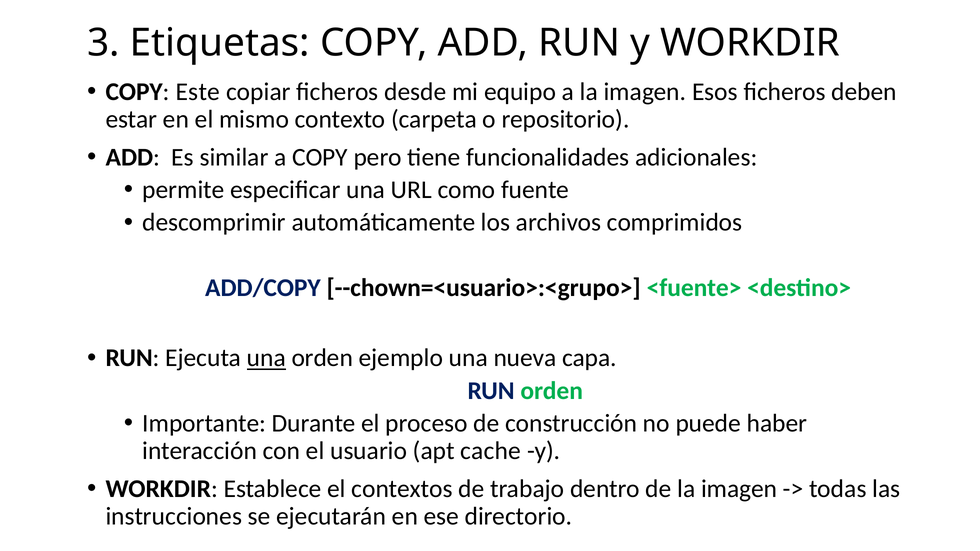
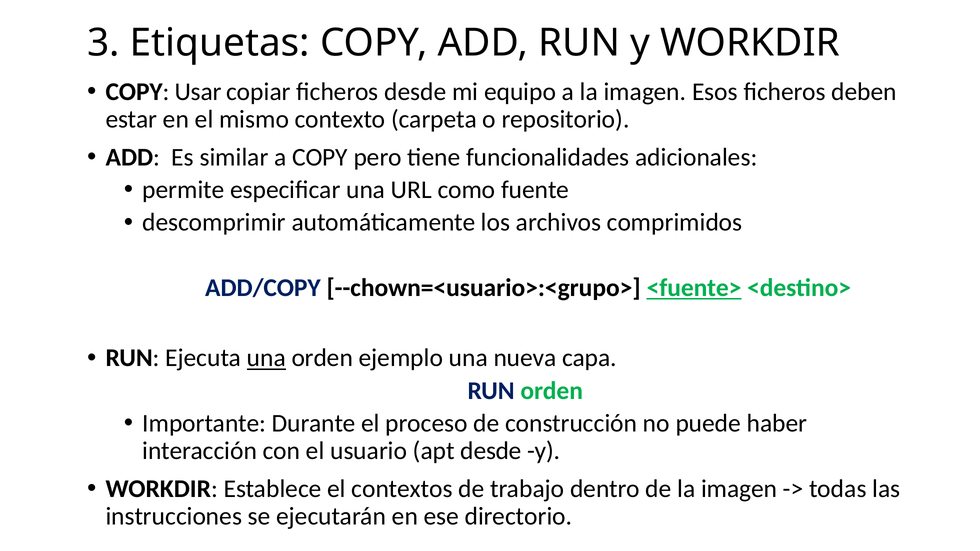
Este: Este -> Usar (198, 92)
<fuente> underline: none -> present (694, 288)
apt cache: cache -> desde (491, 451)
